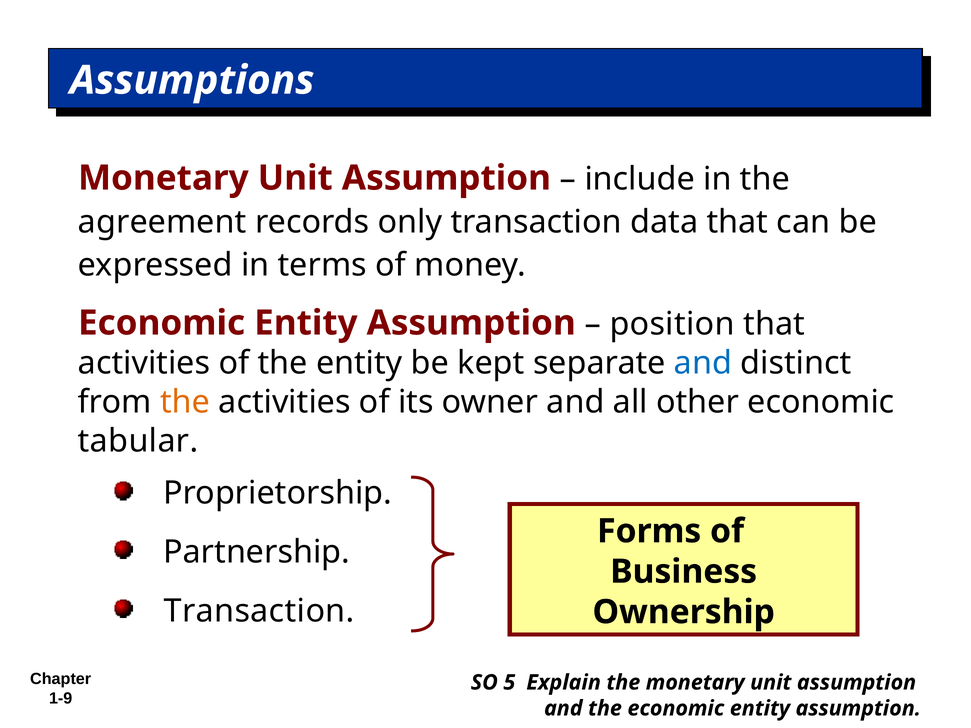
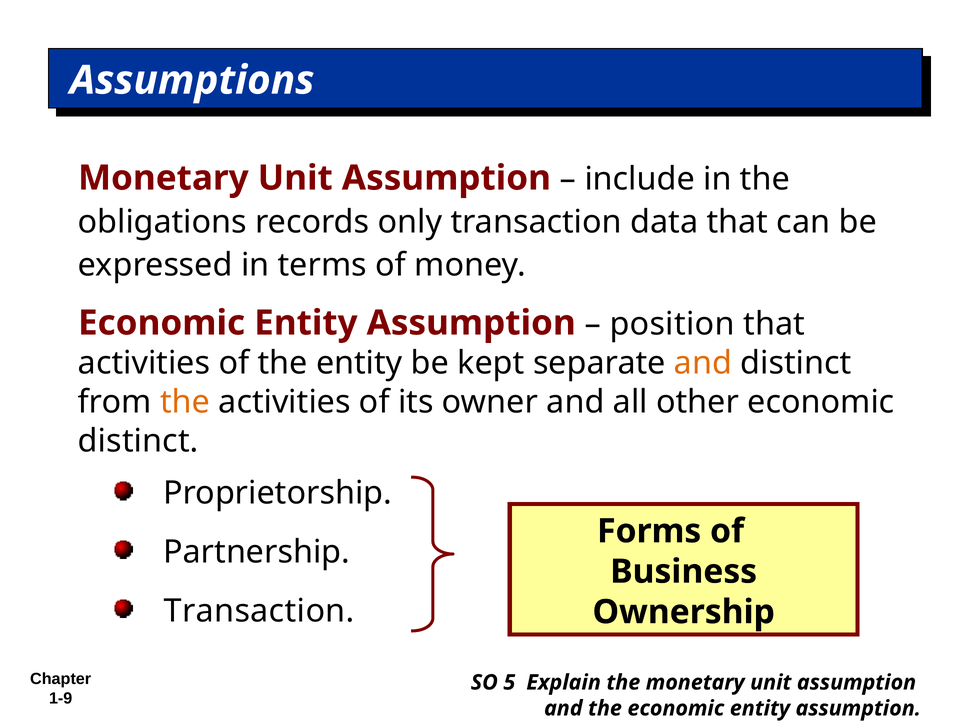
agreement: agreement -> obligations (162, 222)
and colour: blue -> orange (703, 363)
tabular: tabular -> distinct (138, 441)
